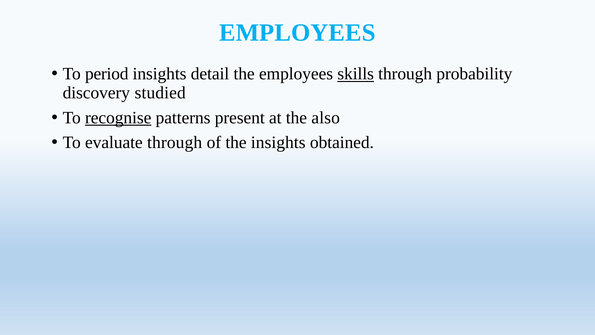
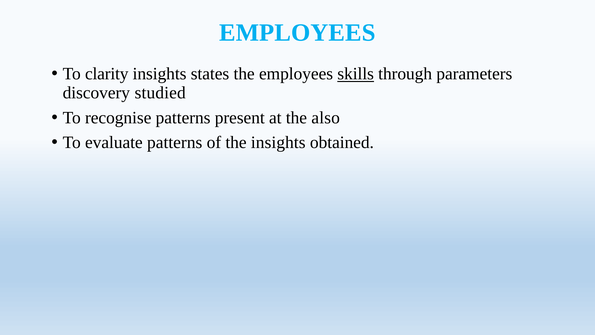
period: period -> clarity (107, 74)
detail: detail -> states (210, 74)
probability: probability -> parameters (474, 74)
recognise underline: present -> none (118, 118)
evaluate through: through -> patterns (175, 142)
